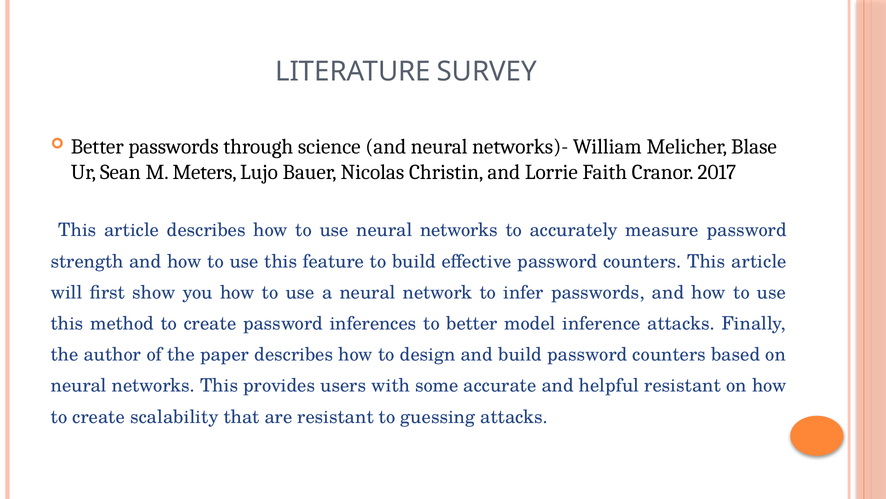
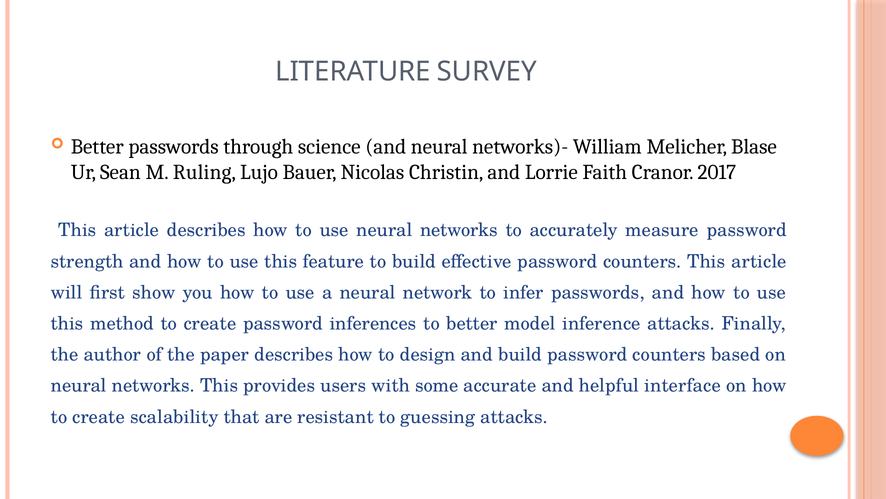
Meters: Meters -> Ruling (204, 172)
helpful resistant: resistant -> interface (683, 385)
